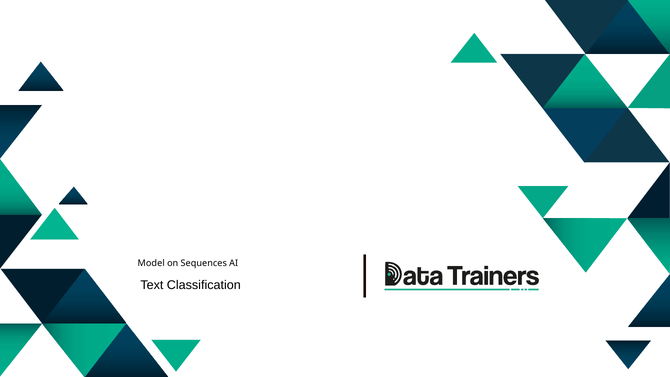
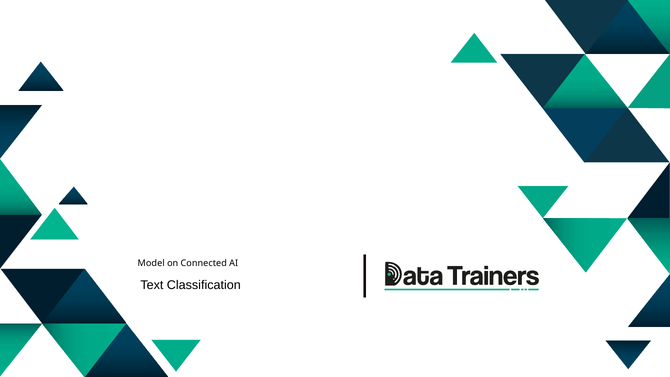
Sequences: Sequences -> Connected (204, 263)
